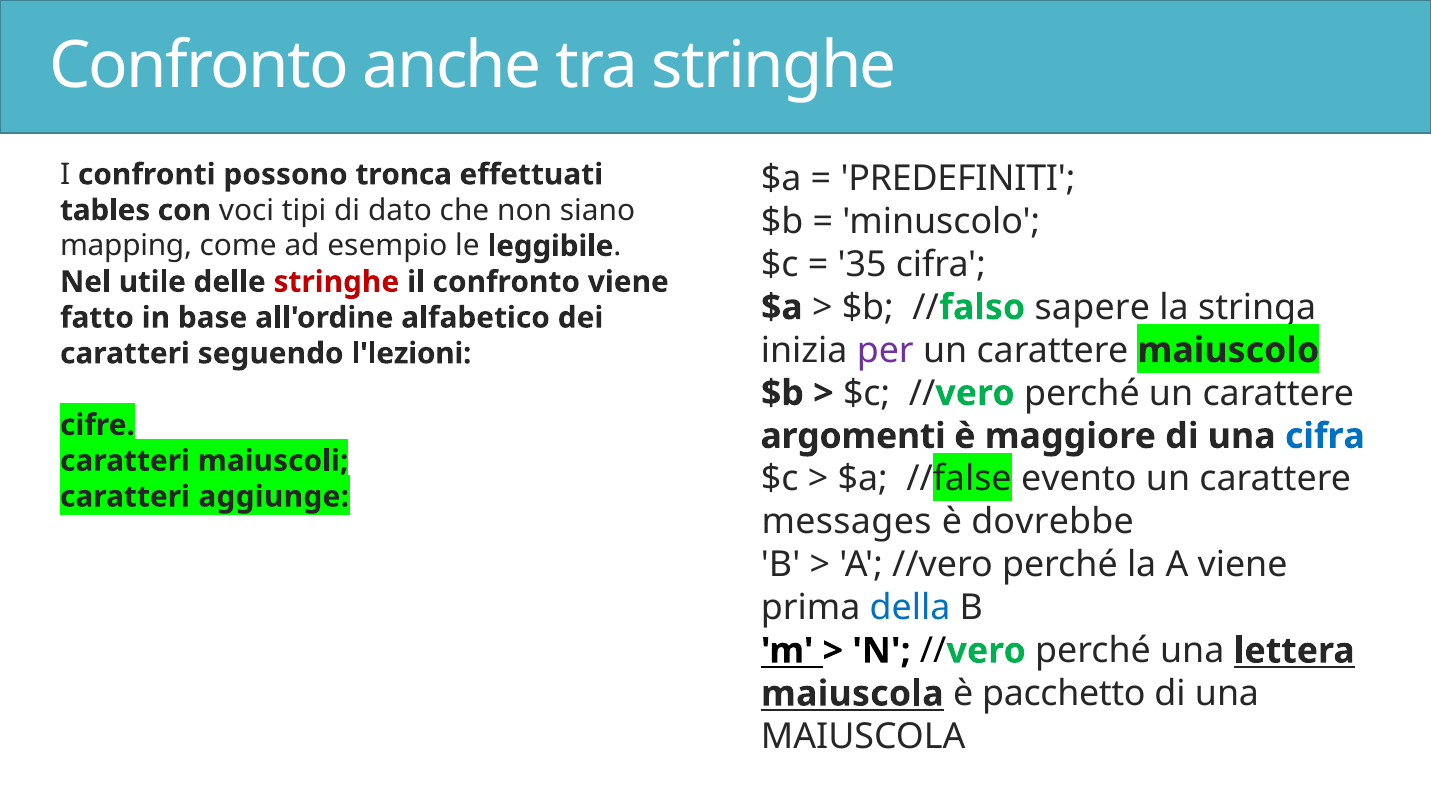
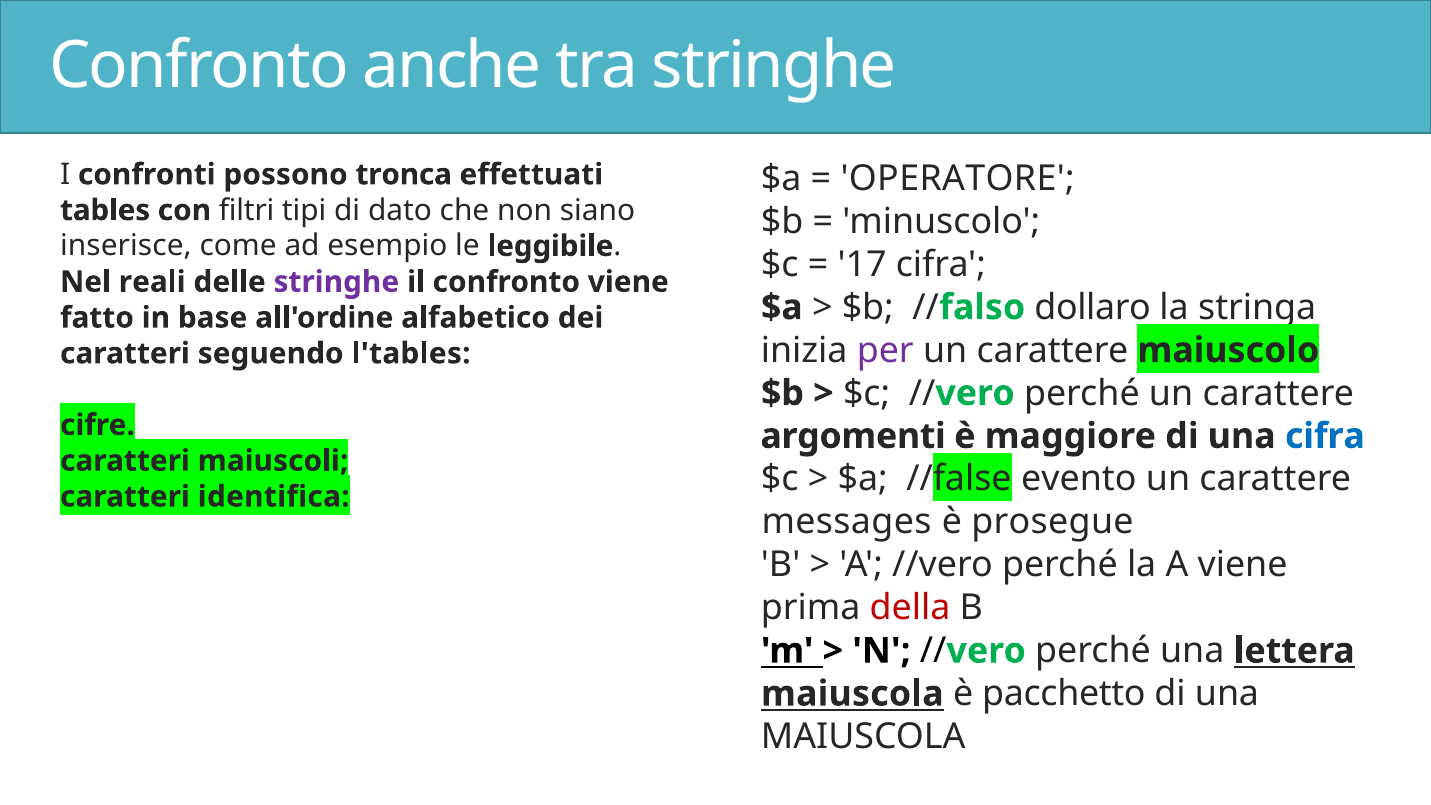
PREDEFINITI: PREDEFINITI -> OPERATORE (958, 179)
voci: voci -> filtri (247, 210)
mapping: mapping -> inserisce (126, 246)
35: 35 -> 17 (862, 264)
utile: utile -> reali (152, 282)
stringhe colour: red -> purple (336, 282)
sapere: sapere -> dollaro (1093, 307)
l'lezioni: l'lezioni -> l'tables (411, 353)
aggiunge: aggiunge -> identifica (274, 497)
dovrebbe: dovrebbe -> prosegue (1052, 522)
della colour: blue -> red (910, 608)
